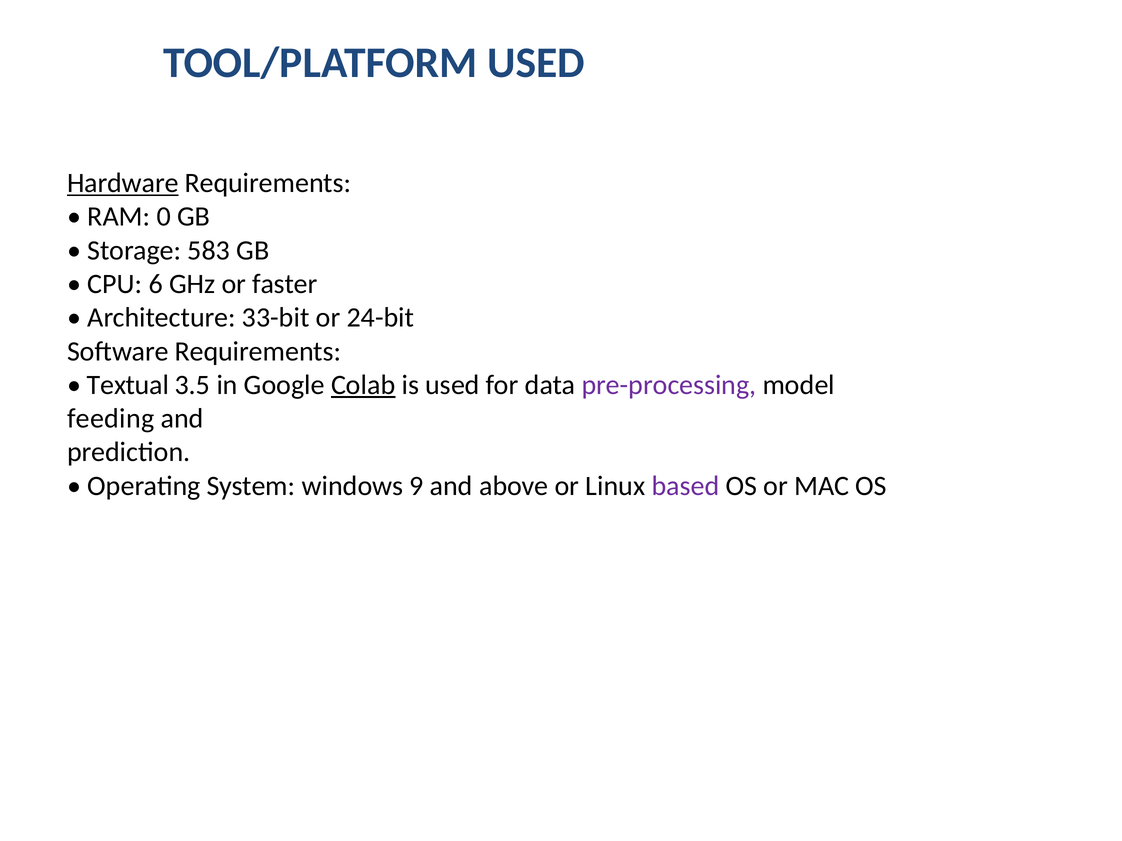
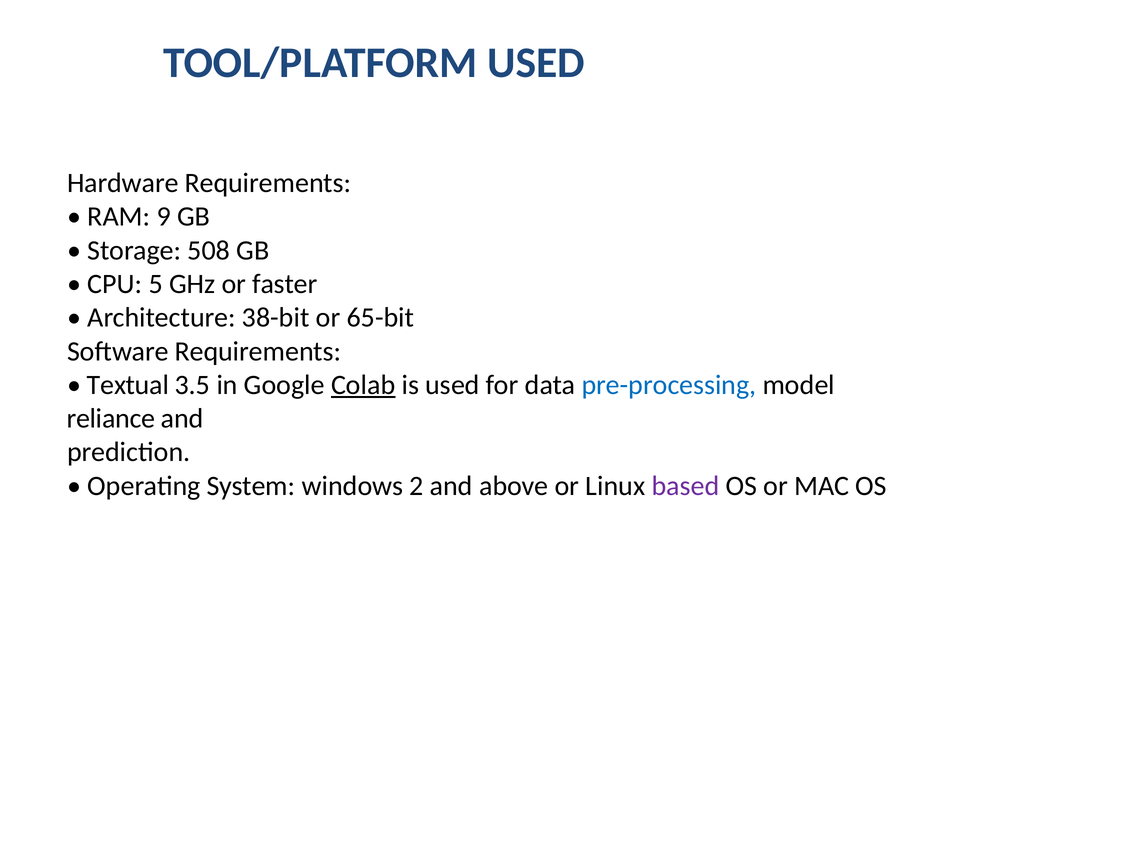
Hardware underline: present -> none (123, 183)
0: 0 -> 9 (164, 217)
583: 583 -> 508 (209, 251)
6: 6 -> 5 (156, 284)
33-bit: 33-bit -> 38-bit (276, 318)
24-bit: 24-bit -> 65-bit (380, 318)
pre-processing colour: purple -> blue (669, 385)
feeding: feeding -> reliance (111, 419)
9: 9 -> 2 (416, 486)
